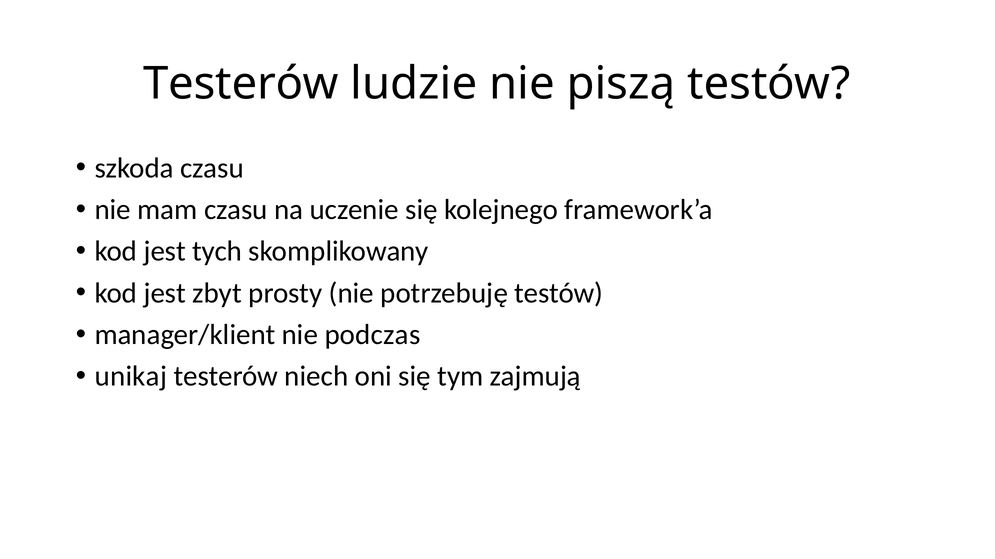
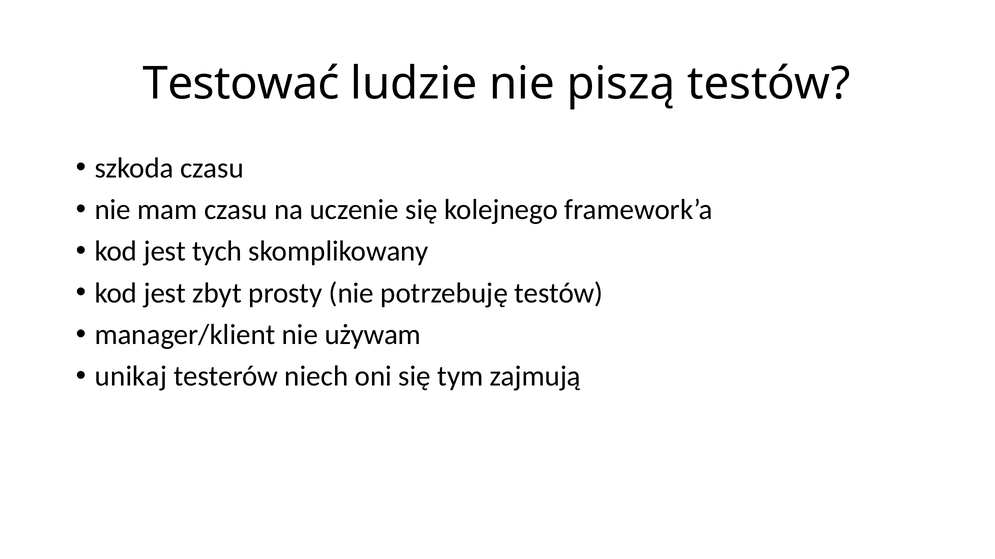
Testerów: Testerów -> Testować (241, 84)
podczas: podczas -> używam (373, 335)
